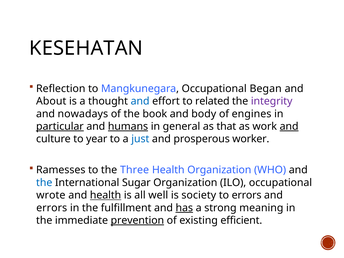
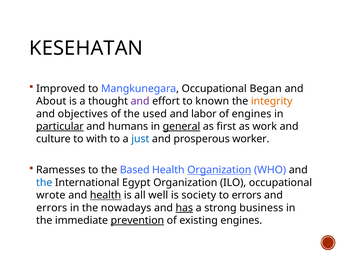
Reflection: Reflection -> Improved (61, 89)
and colour: blue -> purple (140, 101)
related: related -> known (212, 101)
integrity colour: purple -> orange (272, 101)
nowadays: nowadays -> objectives (83, 114)
book: book -> used (155, 114)
body: body -> labor (204, 114)
humans underline: present -> none (128, 126)
general underline: none -> present (181, 126)
that: that -> first (226, 126)
and underline: present -> none (289, 126)
year: year -> with (97, 139)
Three: Three -> Based (135, 170)
Organization underline: none -> present (219, 170)
Sugar: Sugar -> Egypt (136, 183)
fulfillment: fulfillment -> nowadays (126, 208)
meaning: meaning -> business (261, 208)
existing efficient: efficient -> engines (241, 220)
